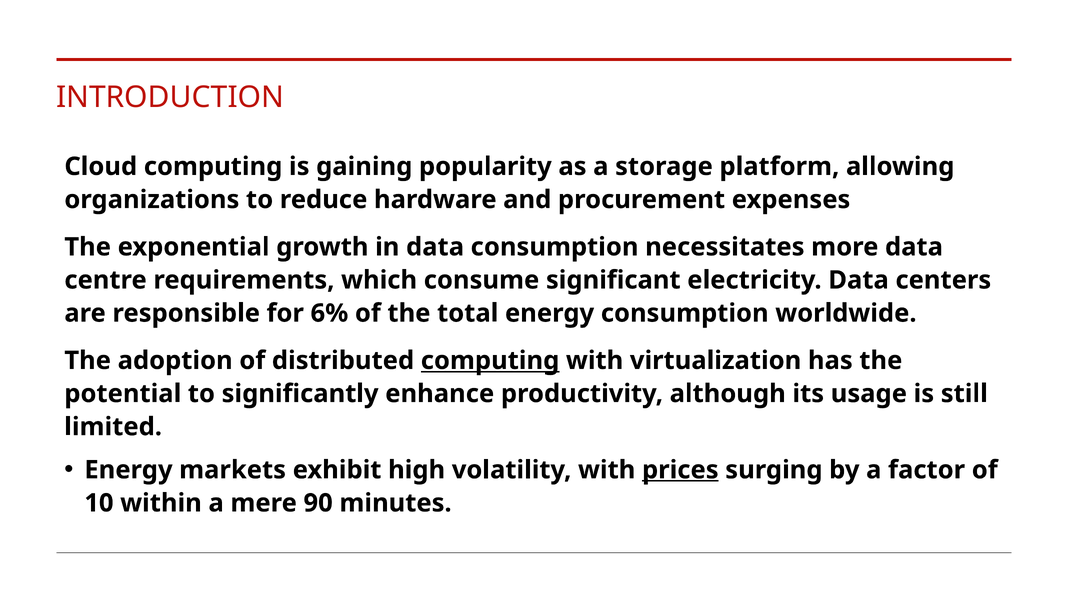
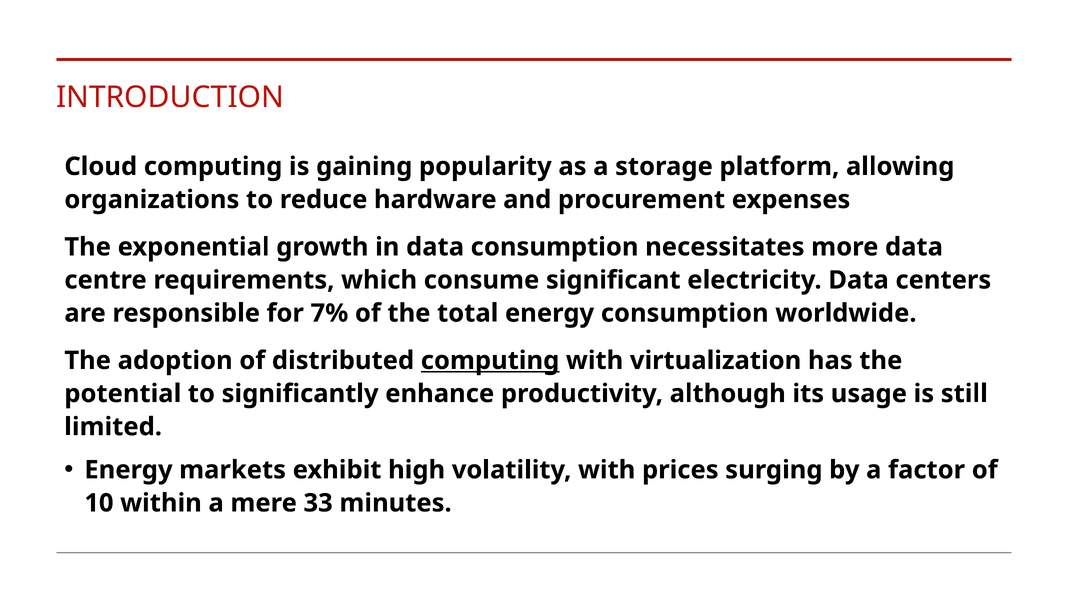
6%: 6% -> 7% (329, 313)
prices underline: present -> none (680, 470)
90: 90 -> 33 (318, 503)
